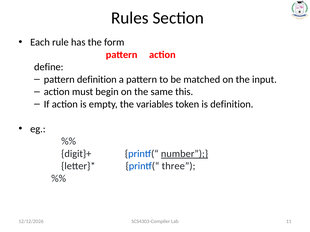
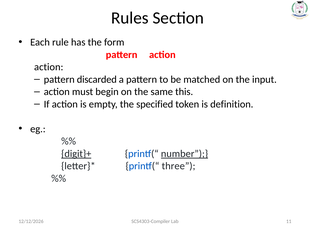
define: define -> action (49, 67)
pattern definition: definition -> discarded (97, 80)
variables: variables -> specified (155, 104)
digit}+ underline: none -> present (76, 154)
